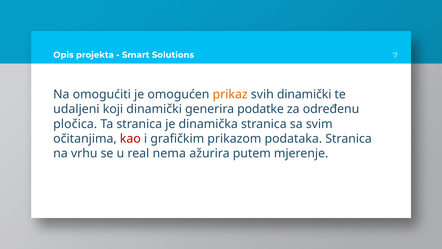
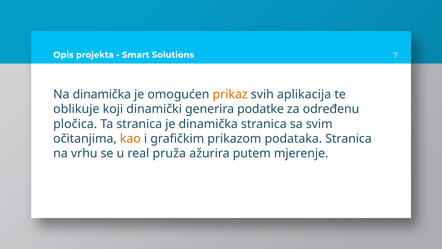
Na omogućiti: omogućiti -> dinamička (102, 94)
svih dinamički: dinamički -> aplikacija (304, 94)
udaljeni: udaljeni -> oblikuje (76, 109)
kao colour: red -> orange (130, 139)
nema: nema -> pruža (169, 153)
